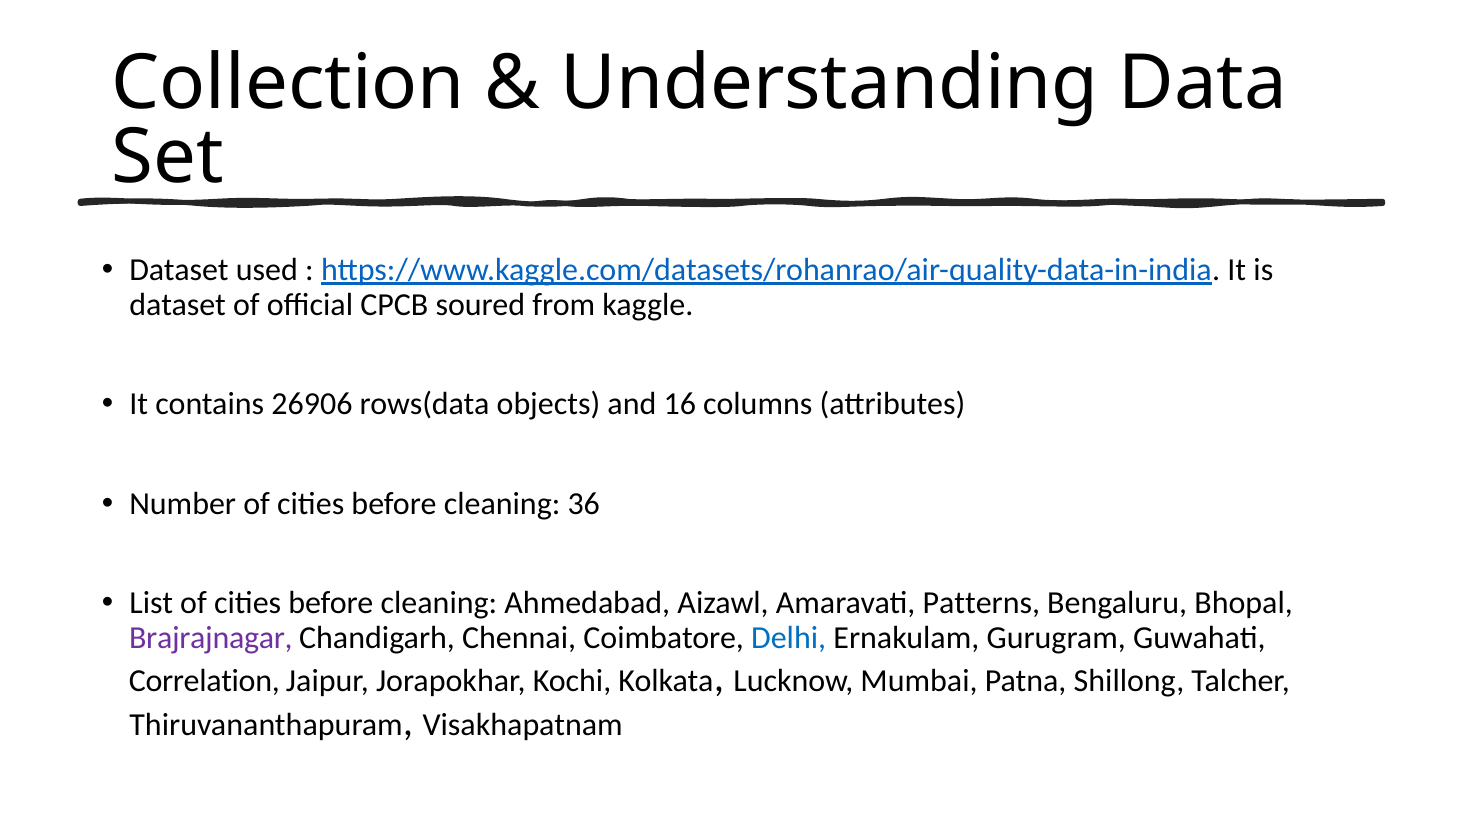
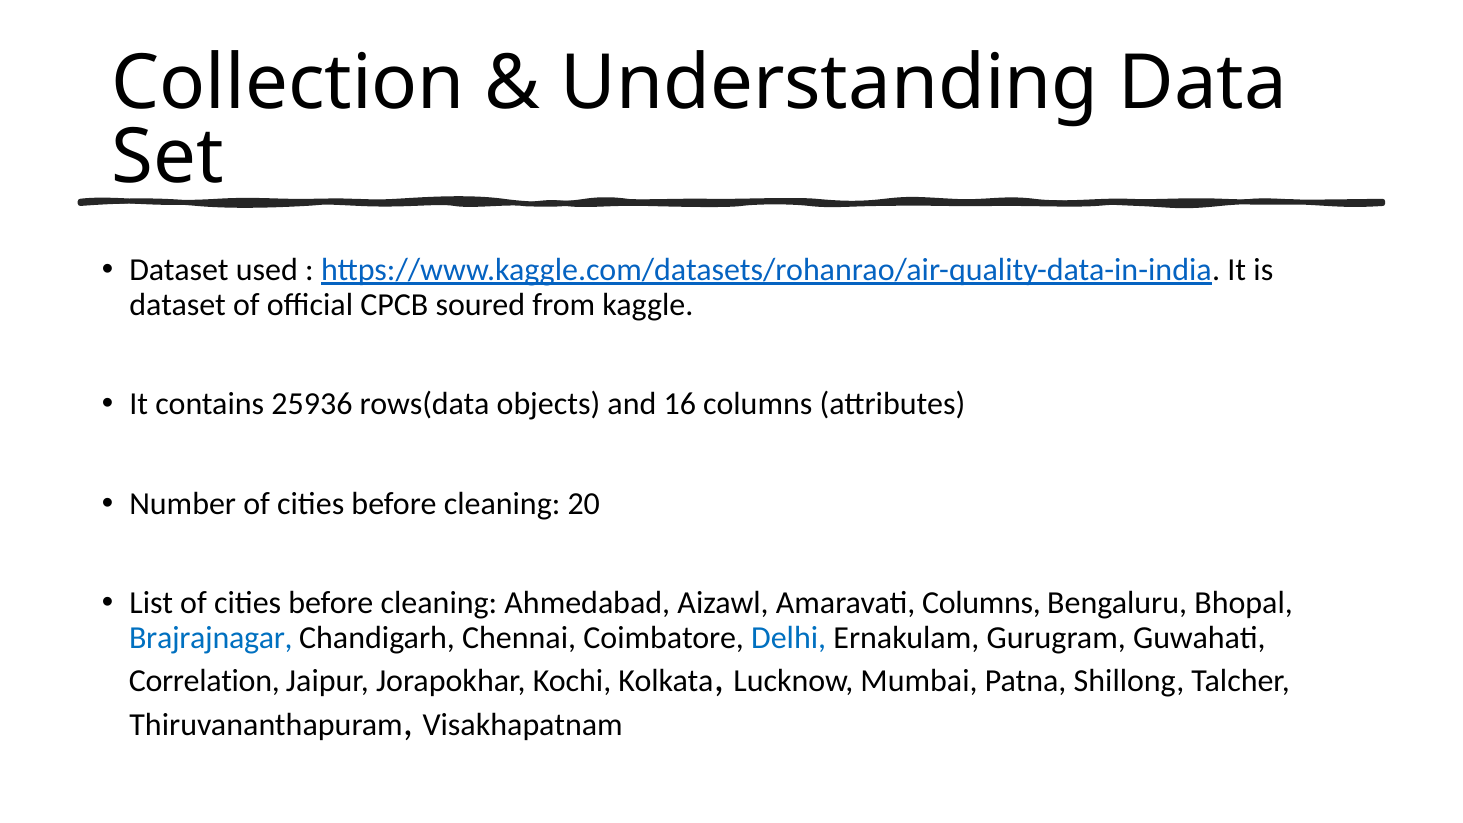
26906: 26906 -> 25936 (312, 404)
36: 36 -> 20 (584, 504)
Amaravati Patterns: Patterns -> Columns (982, 603)
Brajrajnagar colour: purple -> blue (211, 638)
